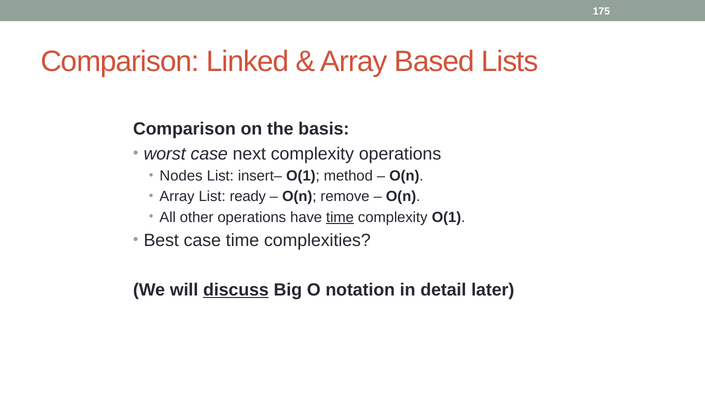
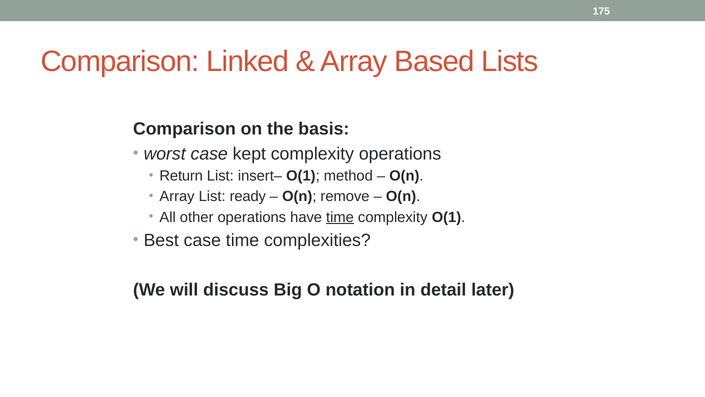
next: next -> kept (249, 154)
Nodes: Nodes -> Return (181, 176)
discuss underline: present -> none (236, 289)
